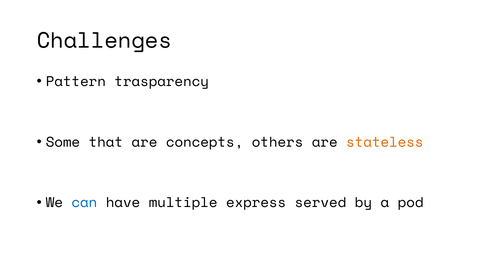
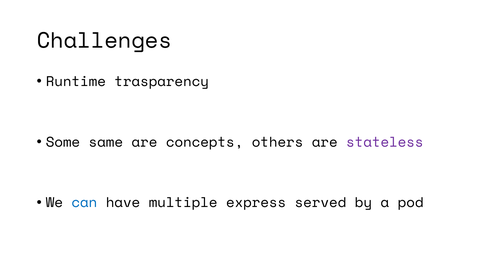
Pattern: Pattern -> Runtime (76, 81)
that: that -> same (106, 142)
stateless colour: orange -> purple (385, 142)
